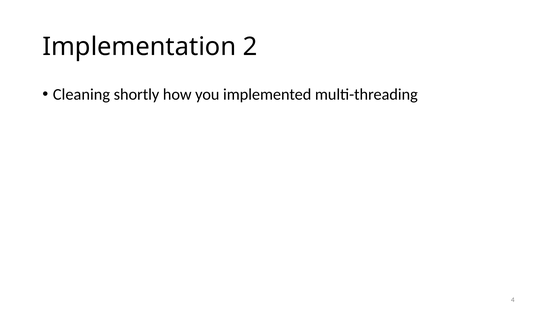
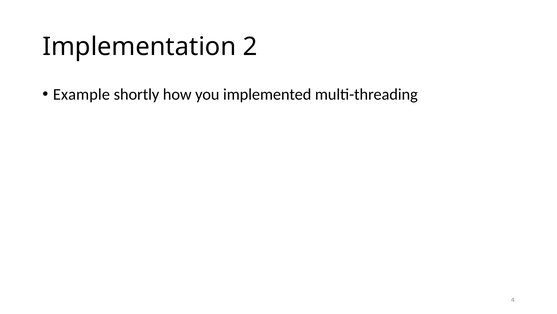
Cleaning: Cleaning -> Example (81, 94)
